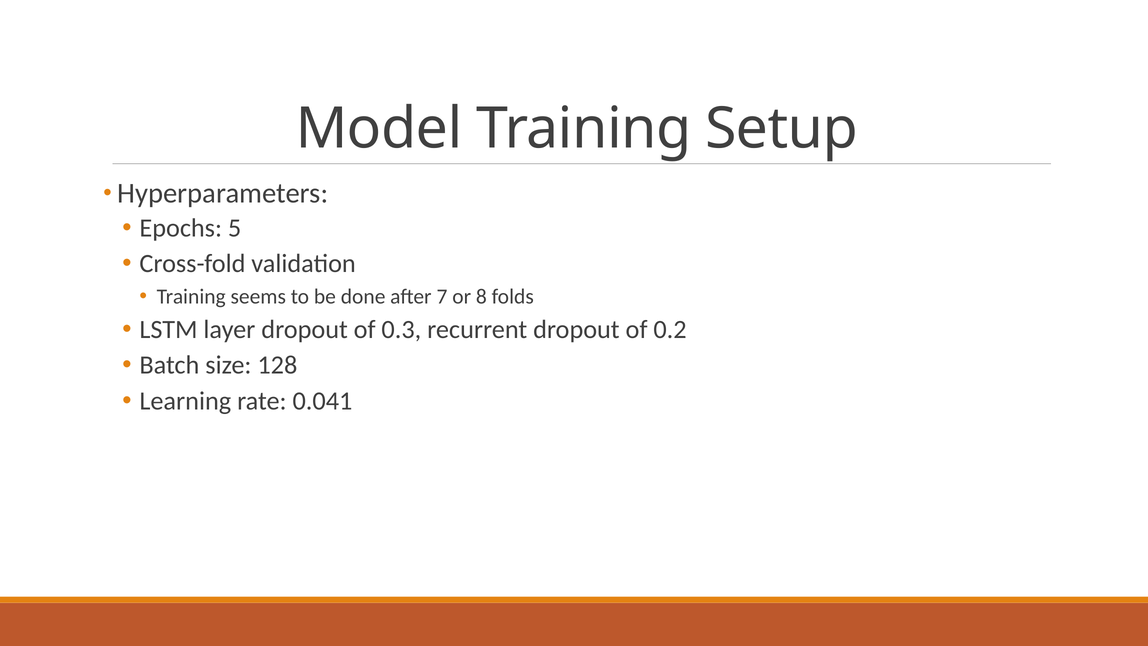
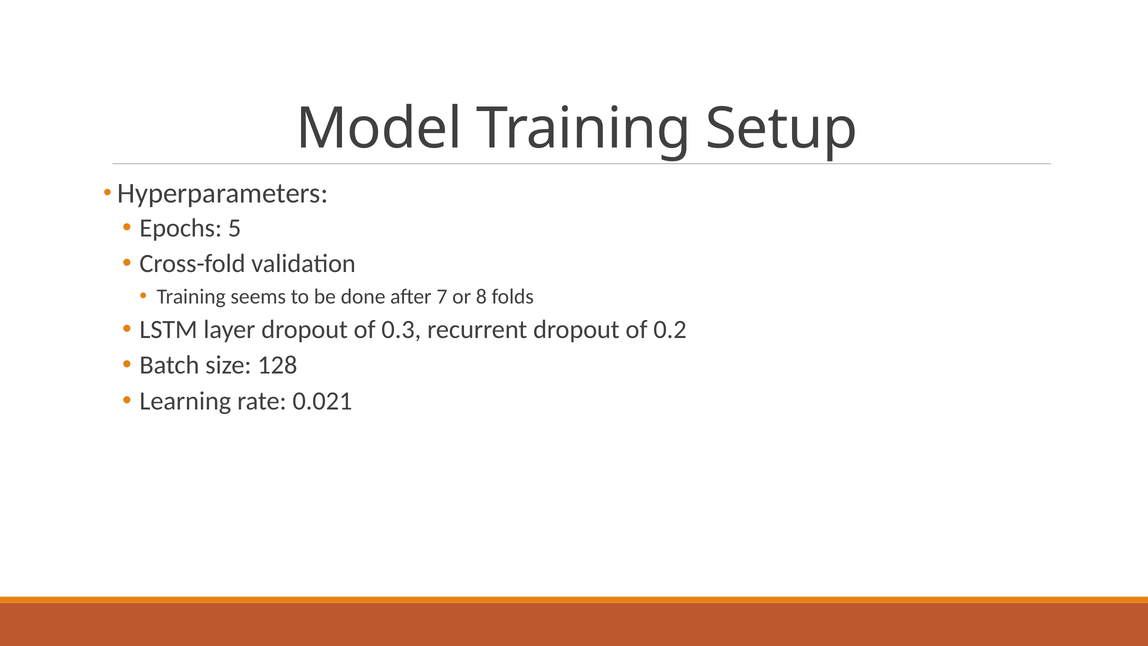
0.041: 0.041 -> 0.021 (322, 401)
